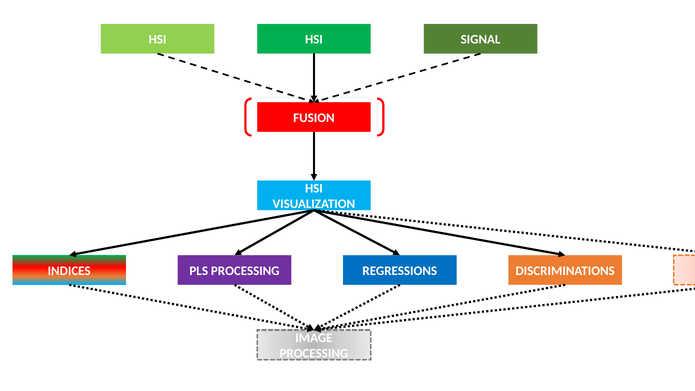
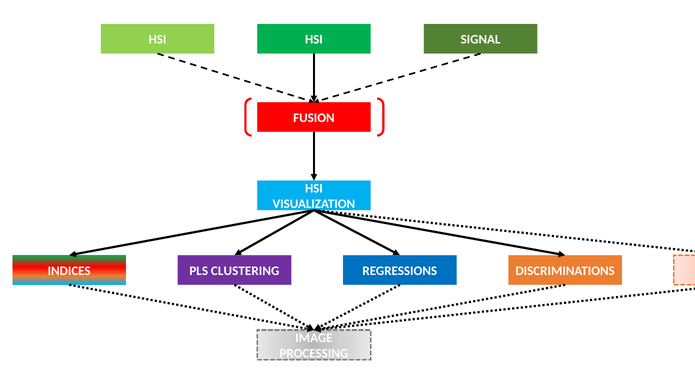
PLS PROCESSING: PROCESSING -> CLUSTERING (245, 271)
